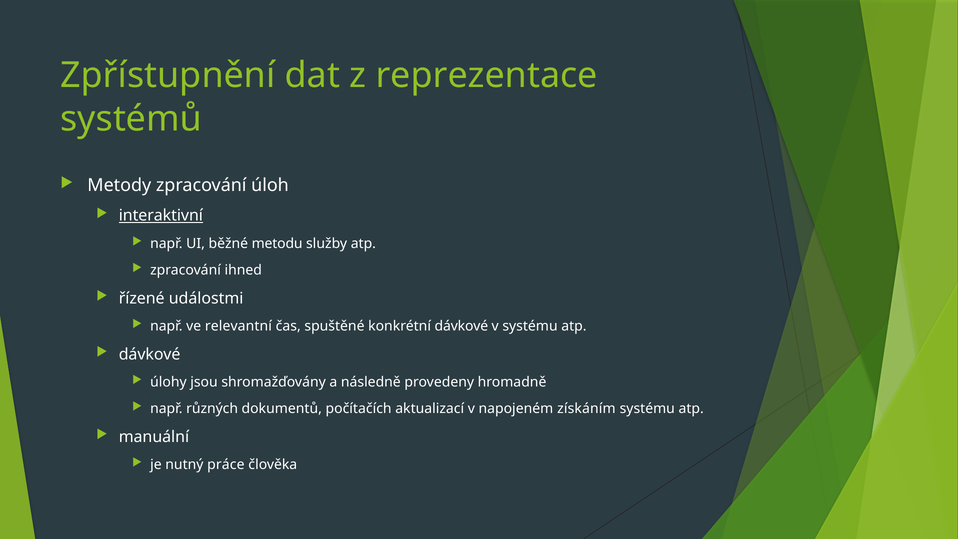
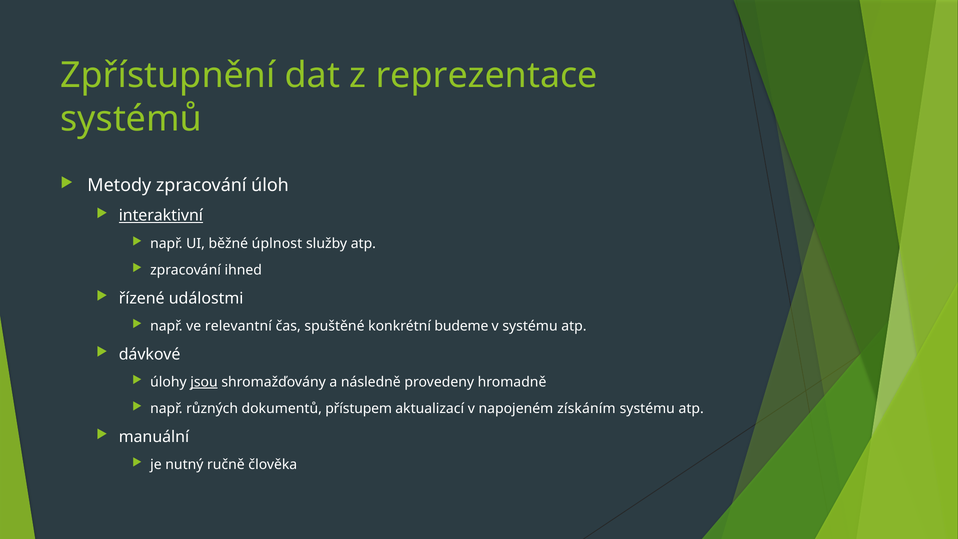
metodu: metodu -> úplnost (277, 243)
konkrétní dávkové: dávkové -> budeme (461, 326)
jsou underline: none -> present (204, 382)
počítačích: počítačích -> přístupem (359, 409)
práce: práce -> ručně (226, 465)
